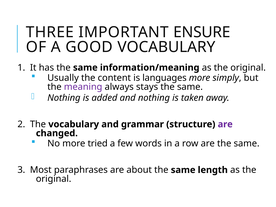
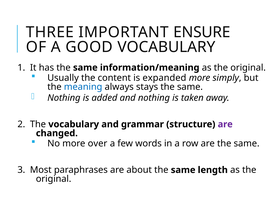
languages: languages -> expanded (164, 78)
meaning colour: purple -> blue (83, 87)
tried: tried -> over (98, 144)
